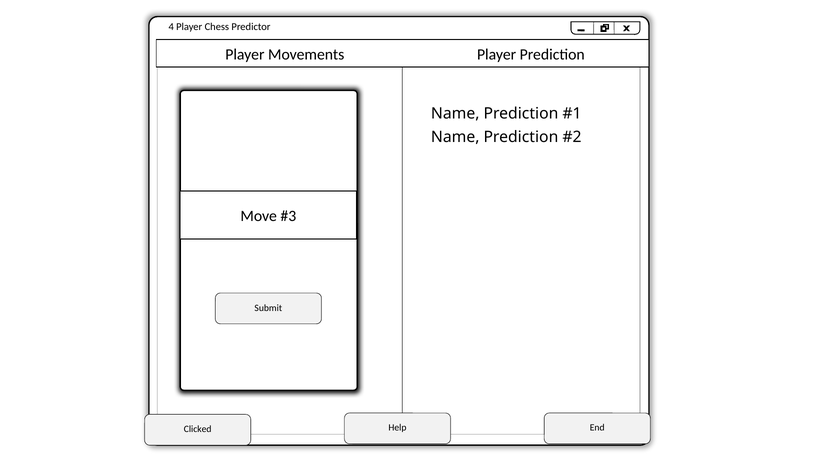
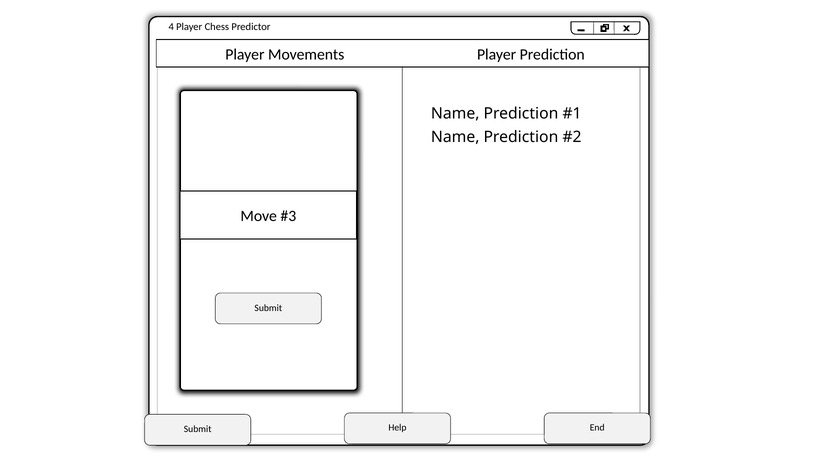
Clicked: Clicked -> Submit (198, 429)
